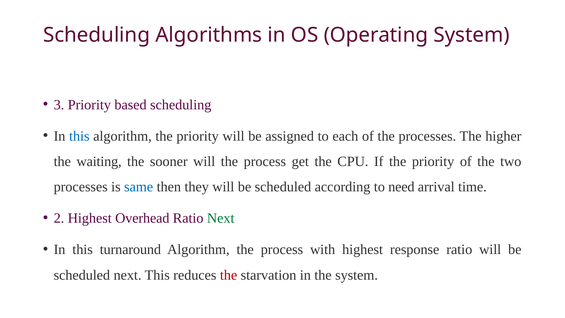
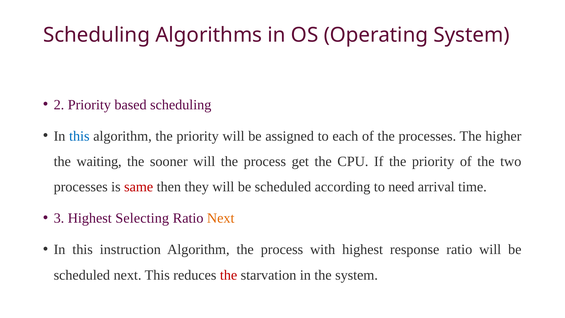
3: 3 -> 2 (59, 105)
same colour: blue -> red (139, 187)
2: 2 -> 3 (59, 218)
Overhead: Overhead -> Selecting (142, 218)
Next colour: green -> orange (221, 218)
turnaround: turnaround -> instruction (130, 249)
